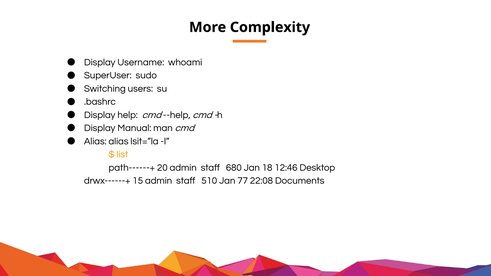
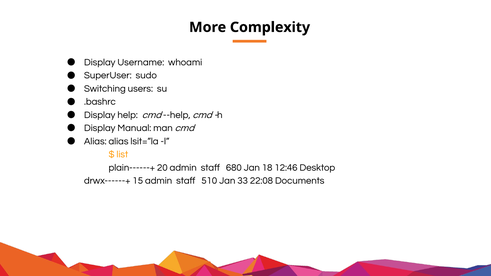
path------+: path------+ -> plain------+ (132, 168)
77: 77 -> 33 (243, 181)
